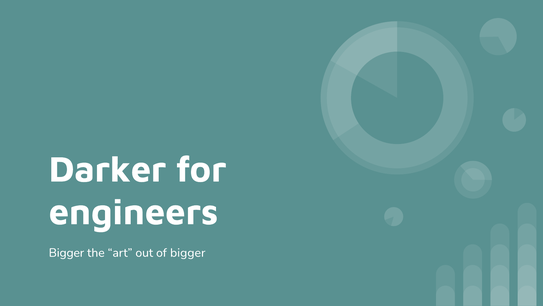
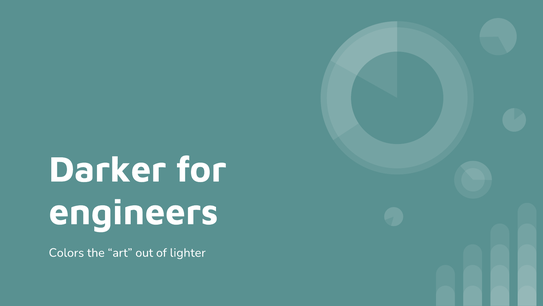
Bigger: Bigger -> Colors (66, 252)
of bigger: bigger -> lighter (188, 252)
